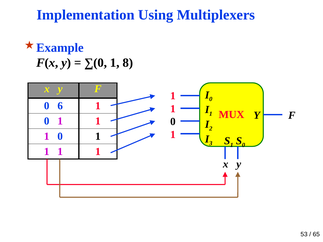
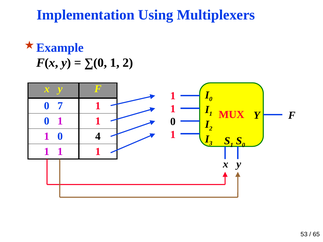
1 8: 8 -> 2 (128, 63)
6: 6 -> 7 (60, 106)
1: 1 -> 4 (98, 136)
